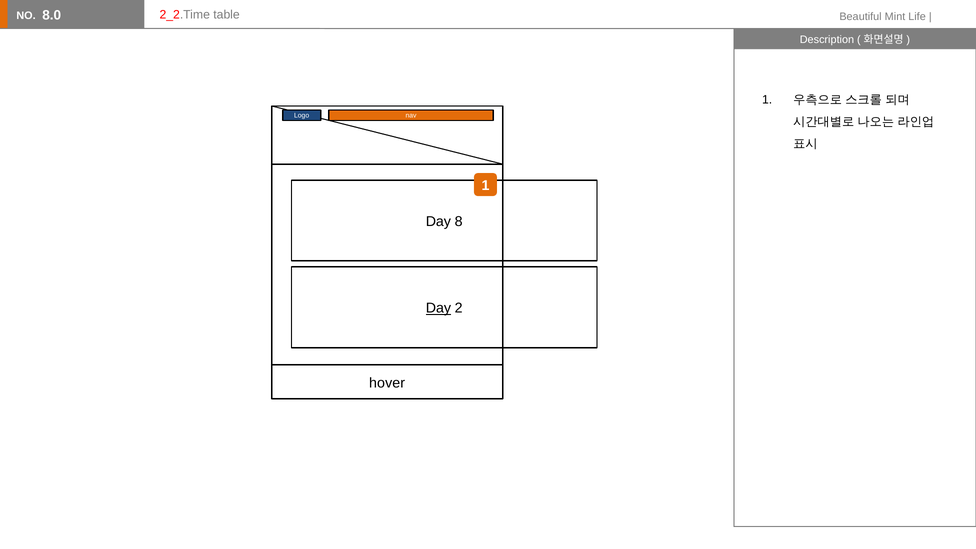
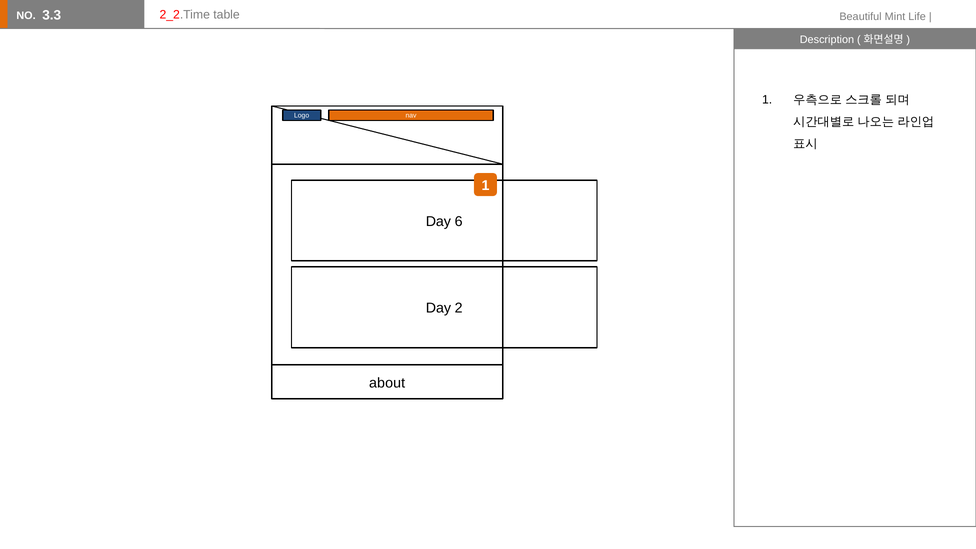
8.0: 8.0 -> 3.3 (52, 15)
8: 8 -> 6 (459, 222)
Day underline: present -> none (438, 308)
hover: hover -> about (387, 383)
